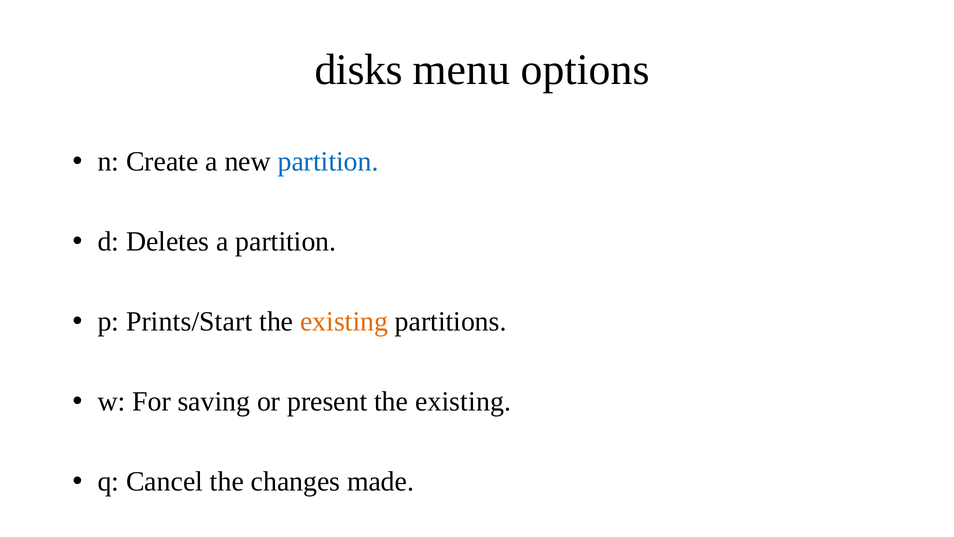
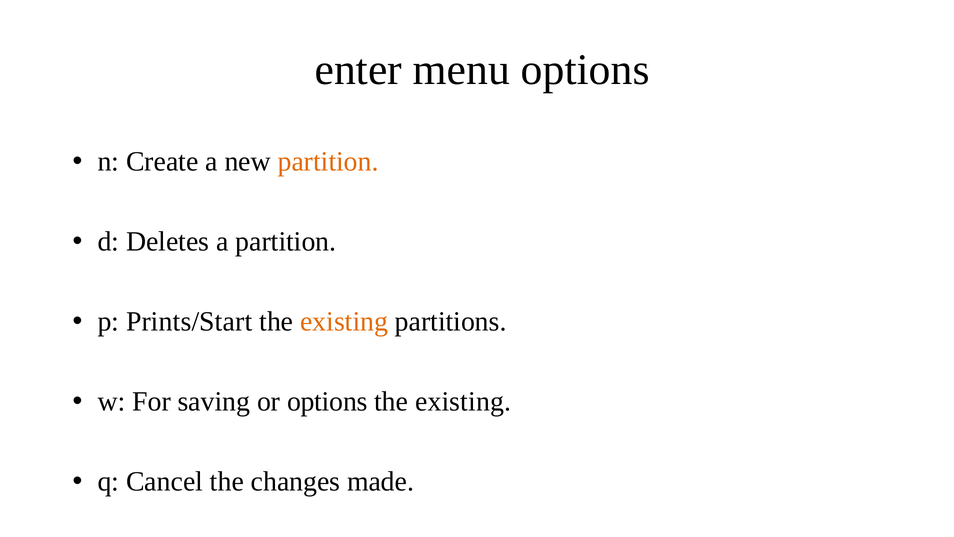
disks: disks -> enter (358, 70)
partition colour: blue -> orange (328, 161)
or present: present -> options (327, 401)
